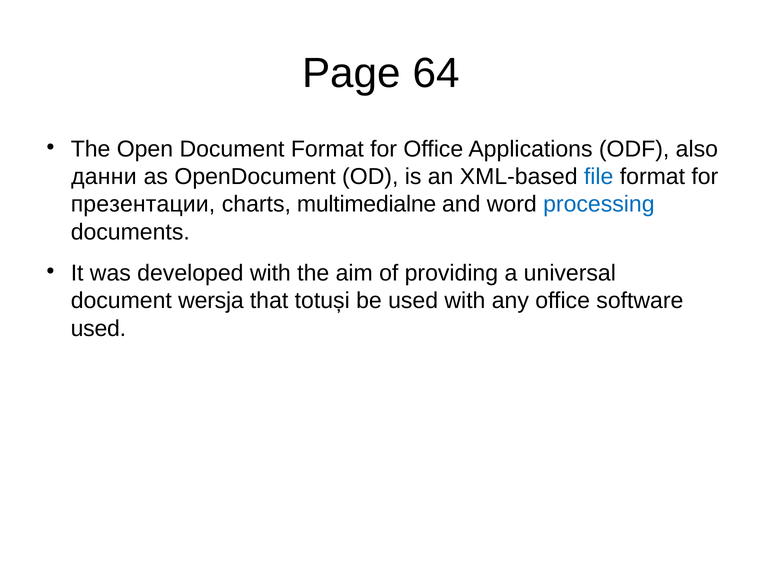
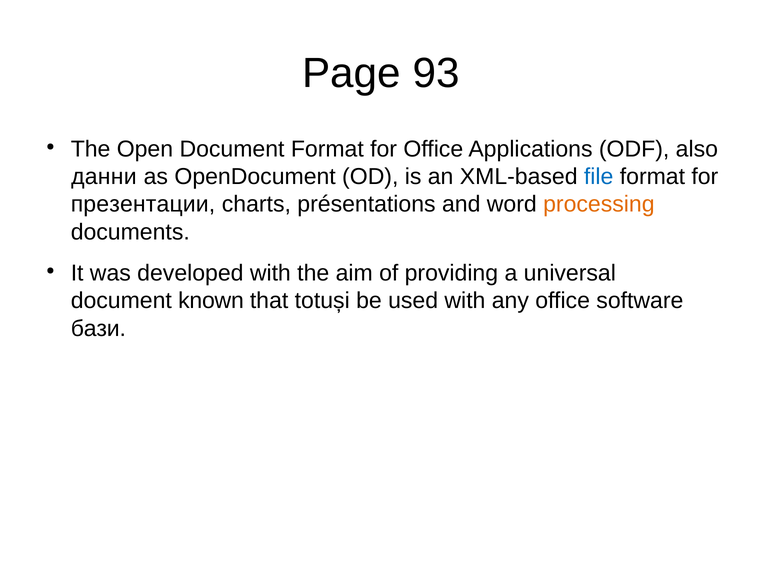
64: 64 -> 93 (436, 73)
multimedialne: multimedialne -> présentations (366, 204)
processing colour: blue -> orange (599, 204)
wersja: wersja -> known (211, 301)
used: used -> бази (98, 329)
